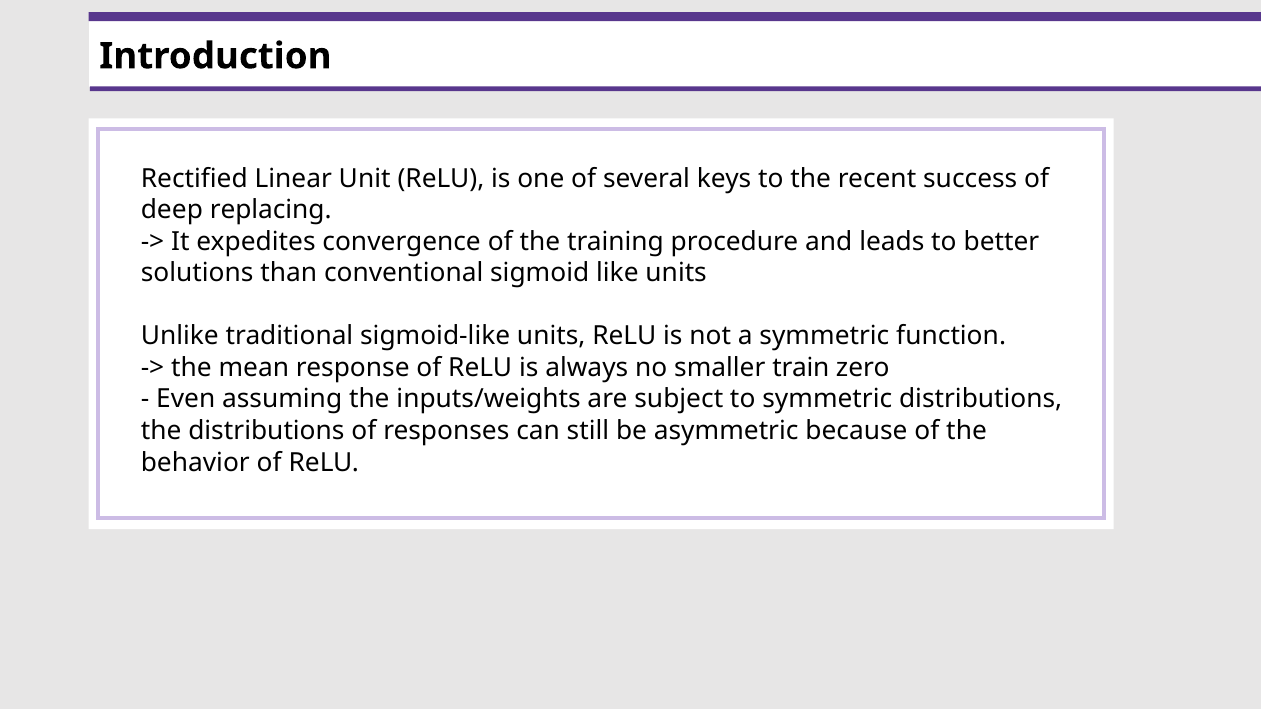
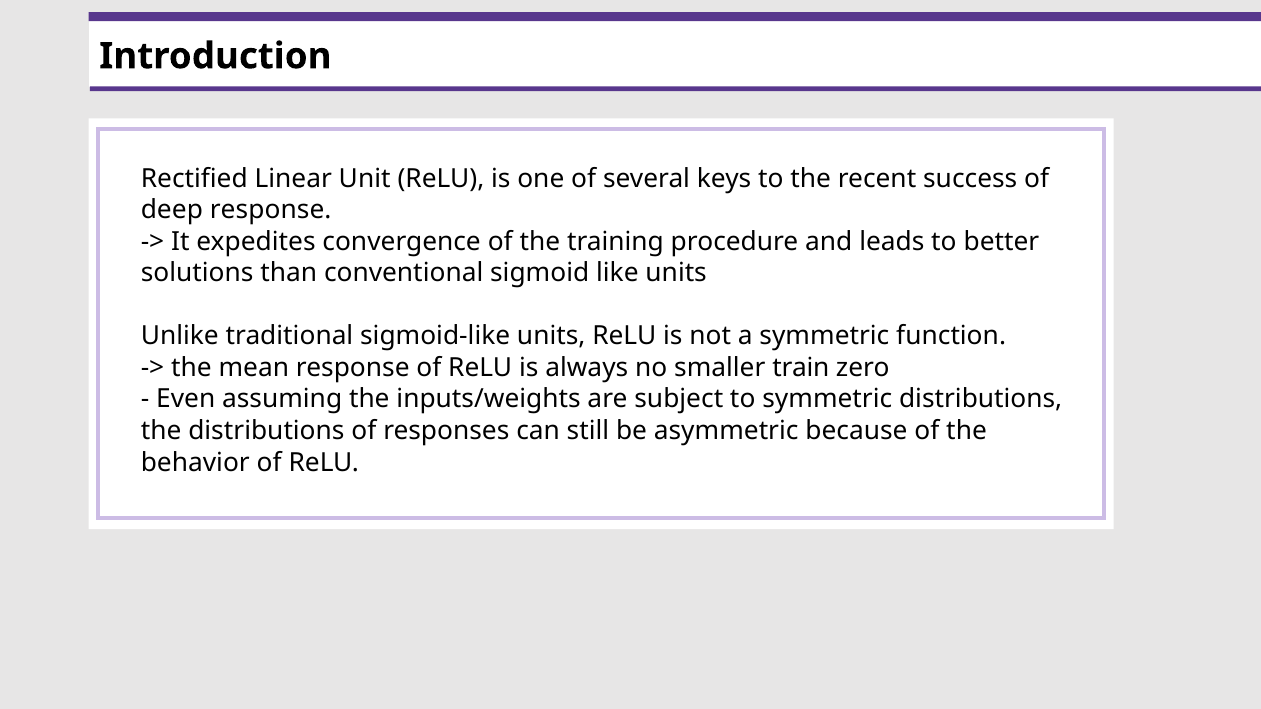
deep replacing: replacing -> response (271, 210)
